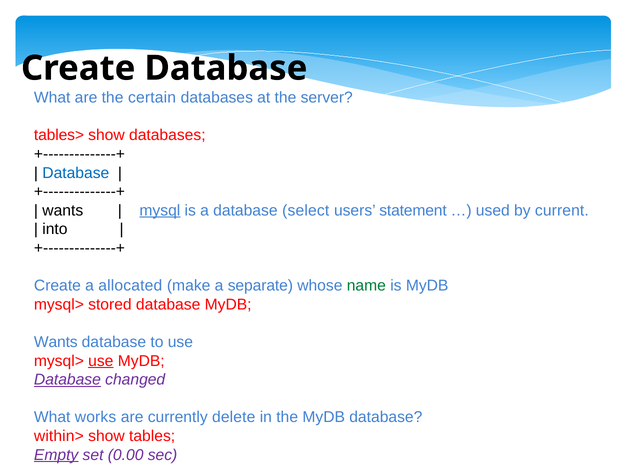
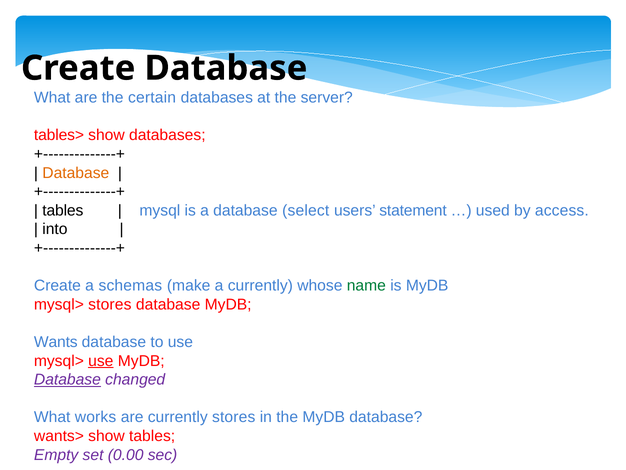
Database colour: blue -> orange (76, 173)
wants: wants -> tables (63, 210)
mysql underline: present -> none (160, 210)
current: current -> access (562, 210)
allocated: allocated -> schemas (130, 285)
a separate: separate -> currently (260, 285)
mysql> stored: stored -> stores (110, 304)
currently delete: delete -> stores (234, 417)
within>: within> -> wants> (59, 436)
Empty underline: present -> none (56, 454)
